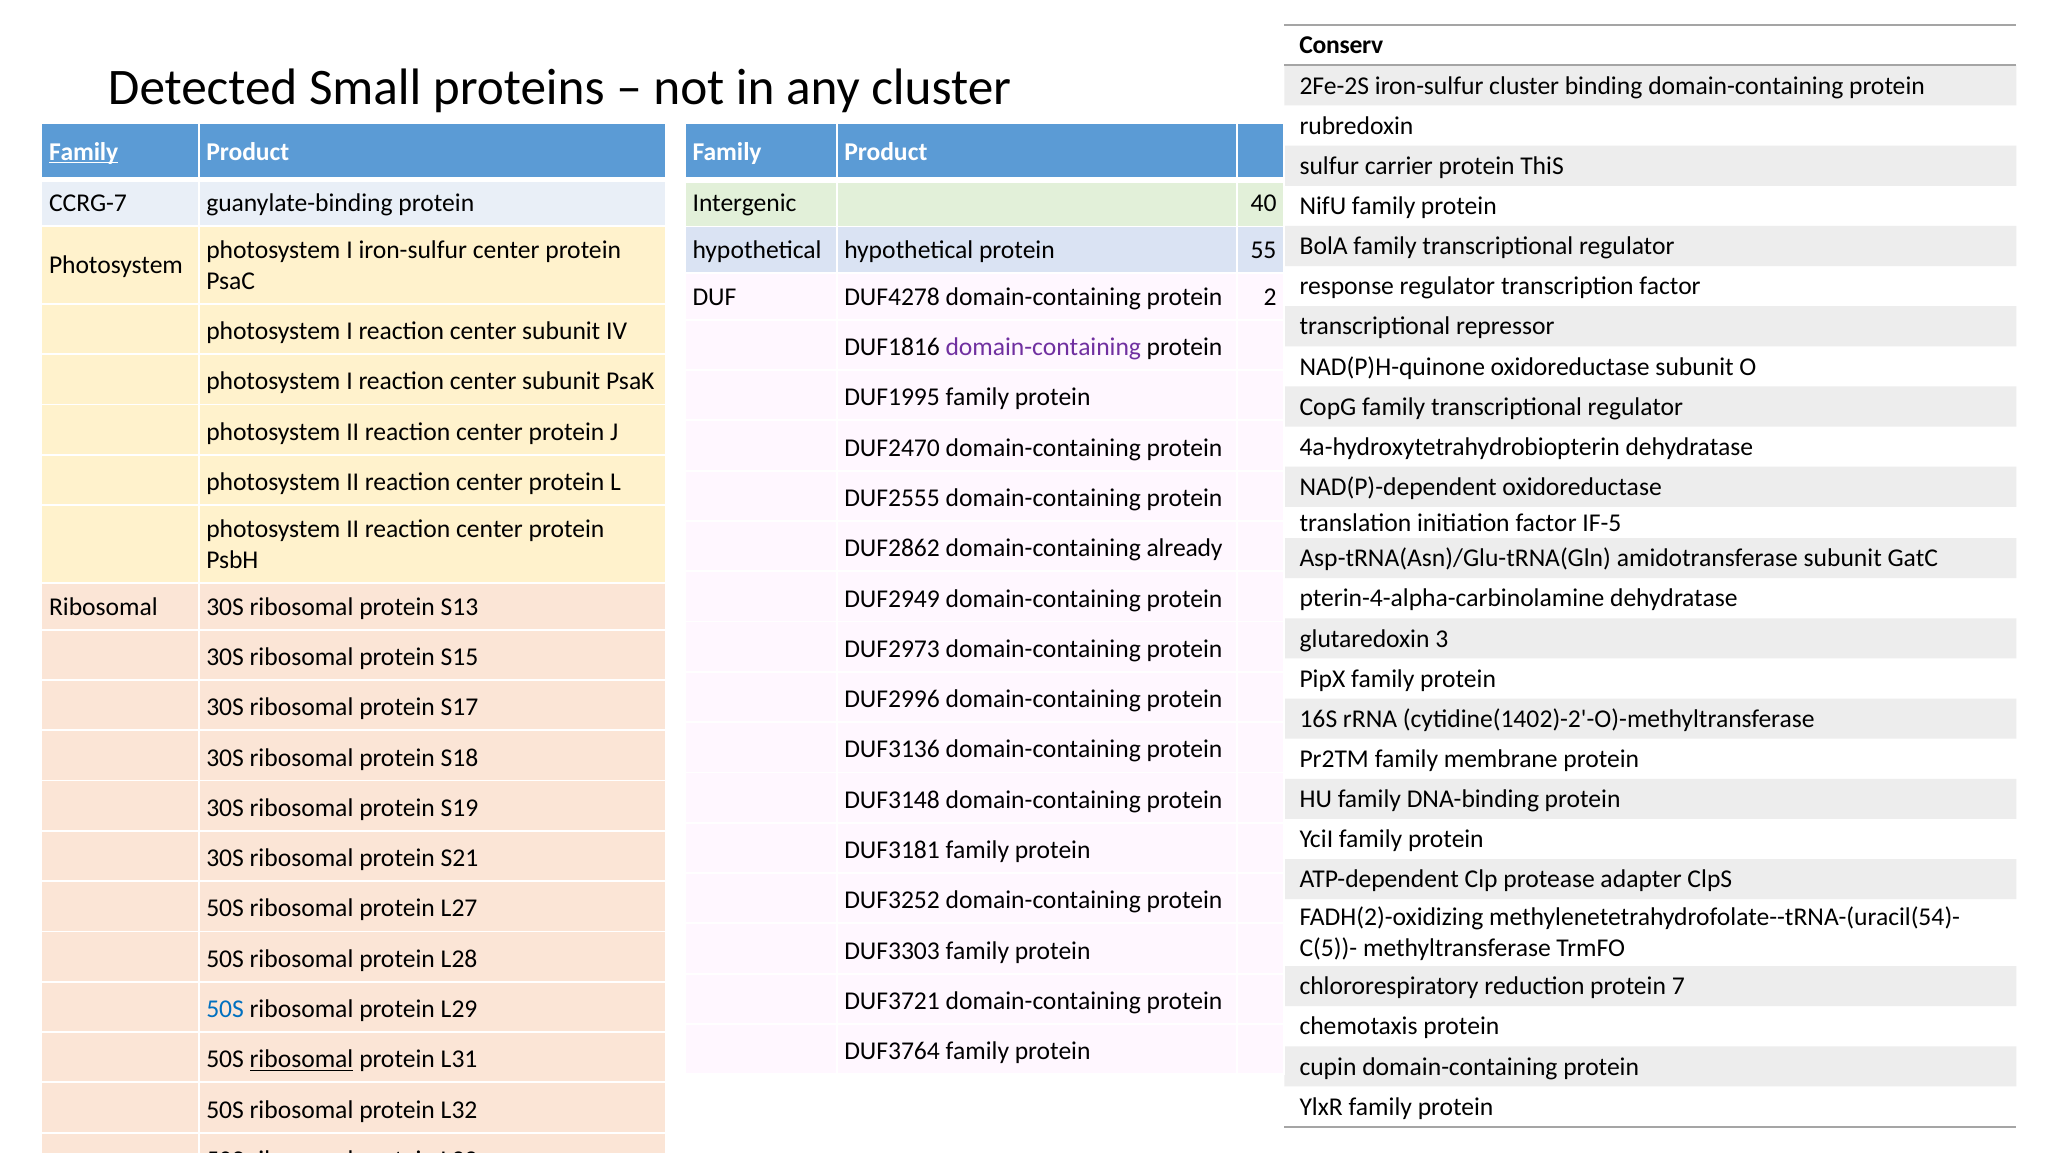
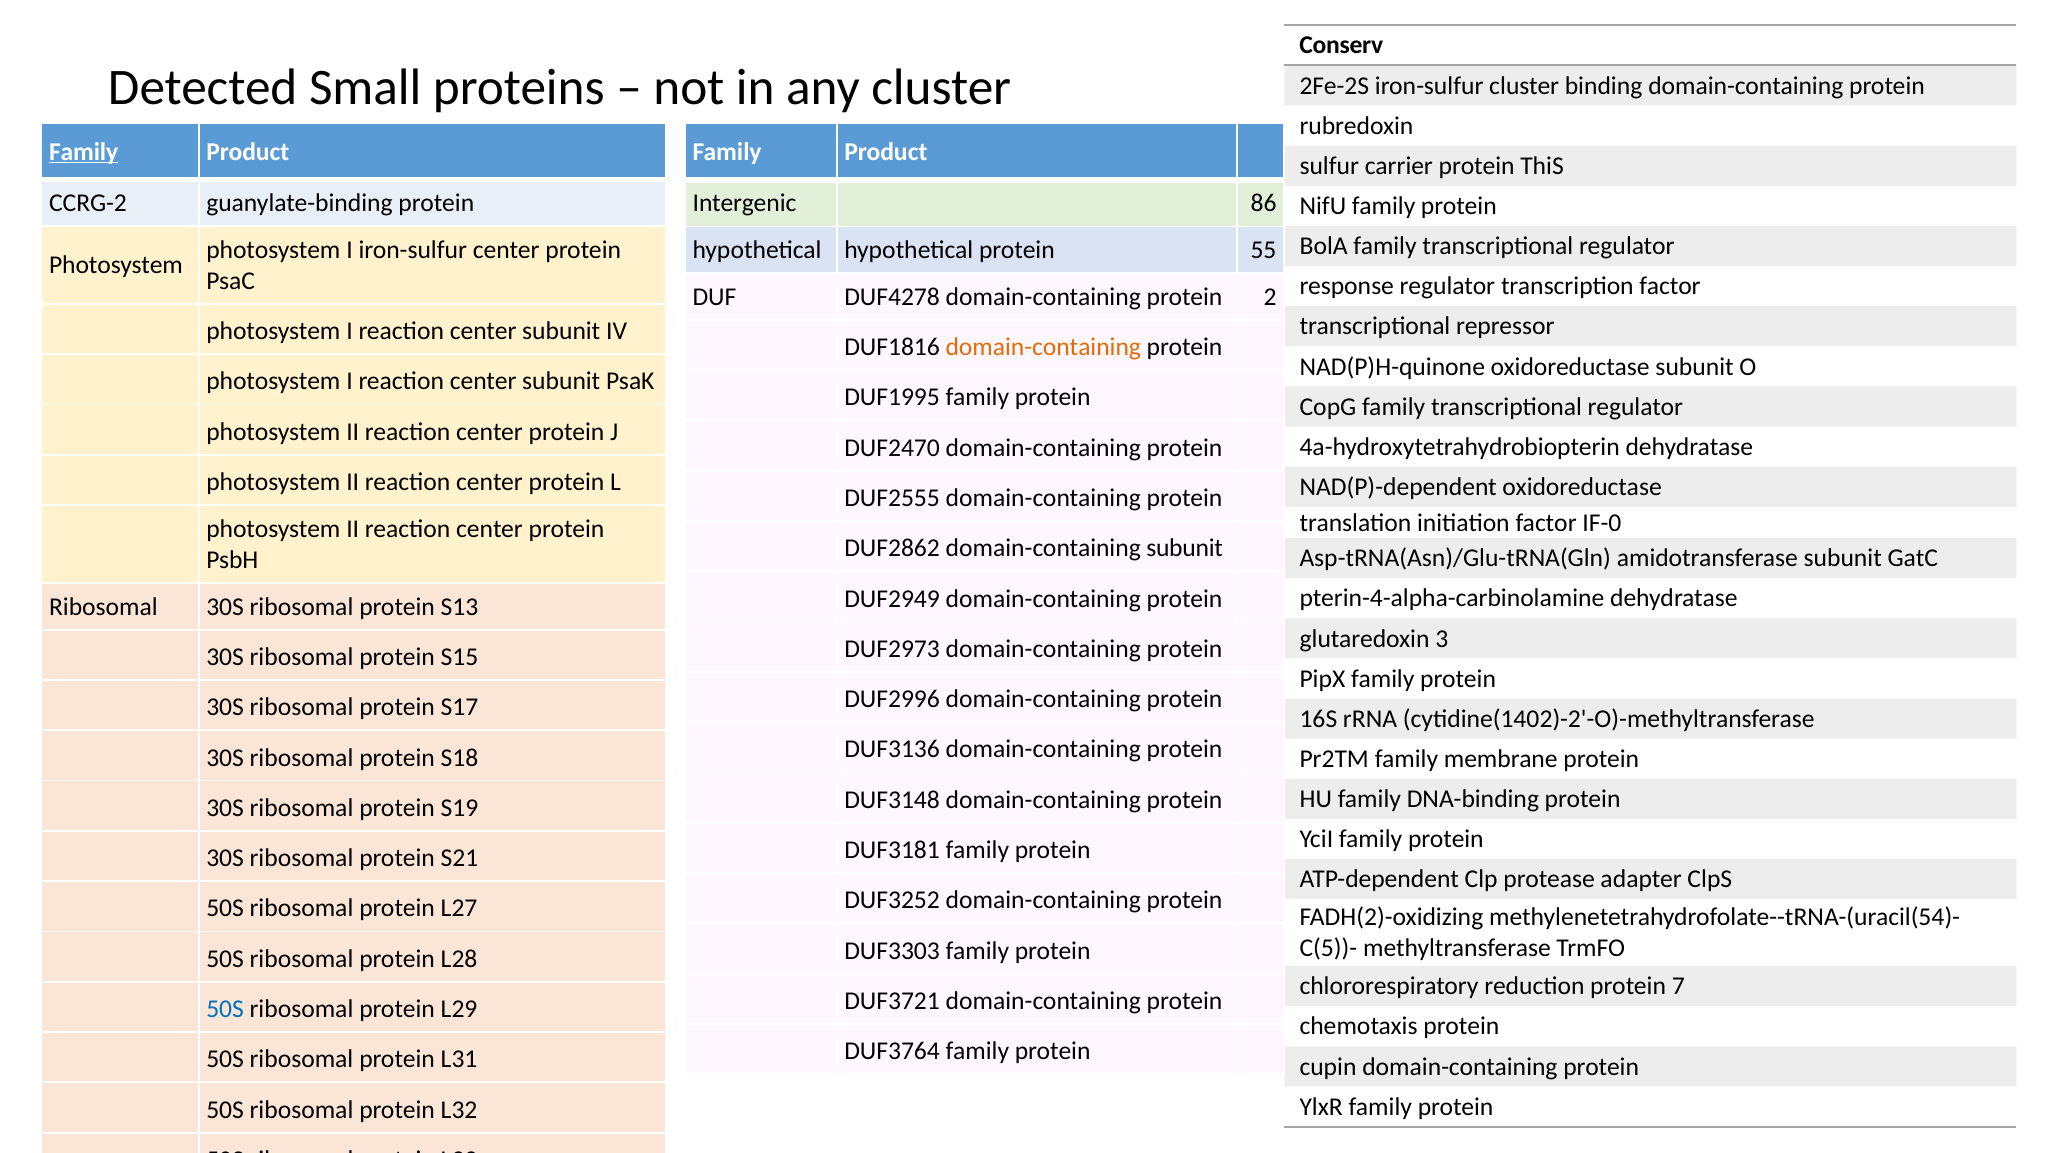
CCRG-7: CCRG-7 -> CCRG-2 (88, 203)
40: 40 -> 86 (1264, 203)
domain-containing colour: purple -> orange (1043, 347)
IF-5: IF-5 -> IF-0 (1602, 523)
domain-containing already: already -> subunit (1185, 548)
ribosomal underline: present -> none (301, 1059)
